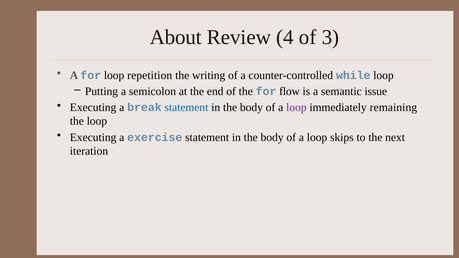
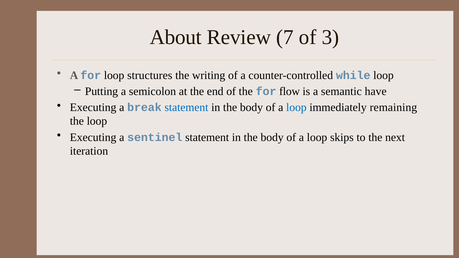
4: 4 -> 7 (285, 37)
repetition: repetition -> structures (150, 75)
issue: issue -> have (376, 91)
loop colour: purple -> blue (296, 108)
exercise: exercise -> sentinel (155, 137)
